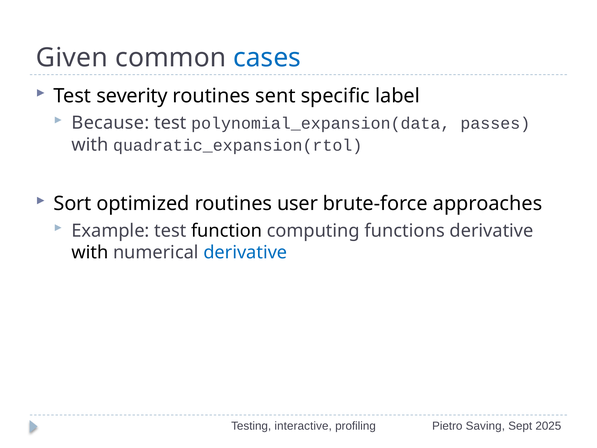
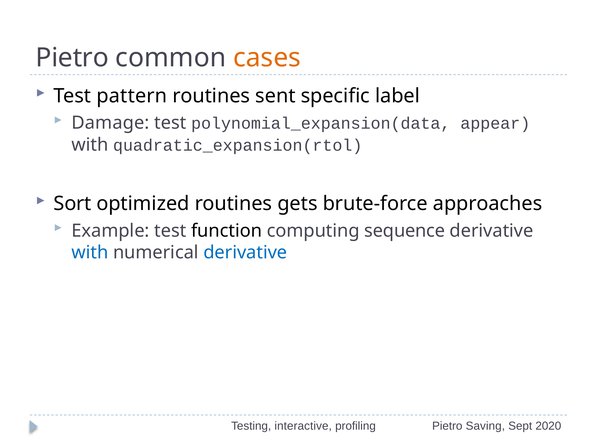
Given: Given -> Pietro (72, 58)
cases colour: blue -> orange (267, 58)
severity: severity -> pattern (132, 96)
Because: Because -> Damage (110, 123)
passes: passes -> appear (495, 123)
user: user -> gets (297, 204)
functions: functions -> sequence (405, 231)
with colour: black -> blue (90, 252)
2025: 2025 -> 2020 (548, 426)
